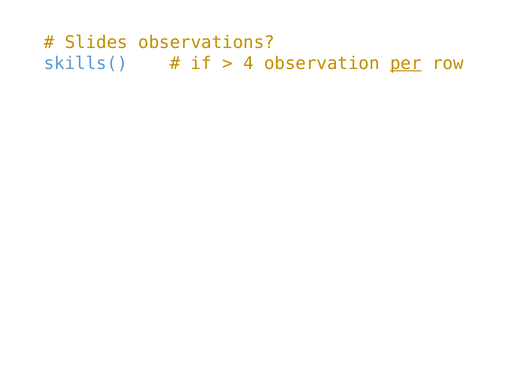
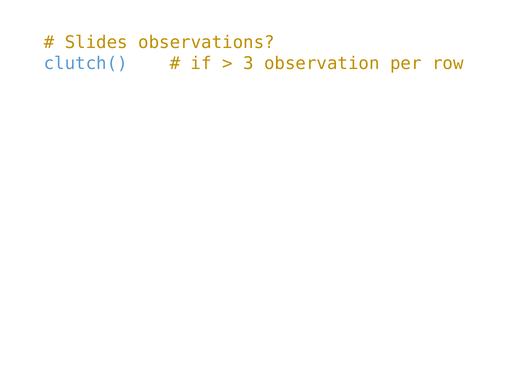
skills(: skills( -> clutch( (86, 63)
4: 4 -> 3 (248, 63)
per underline: present -> none (406, 63)
